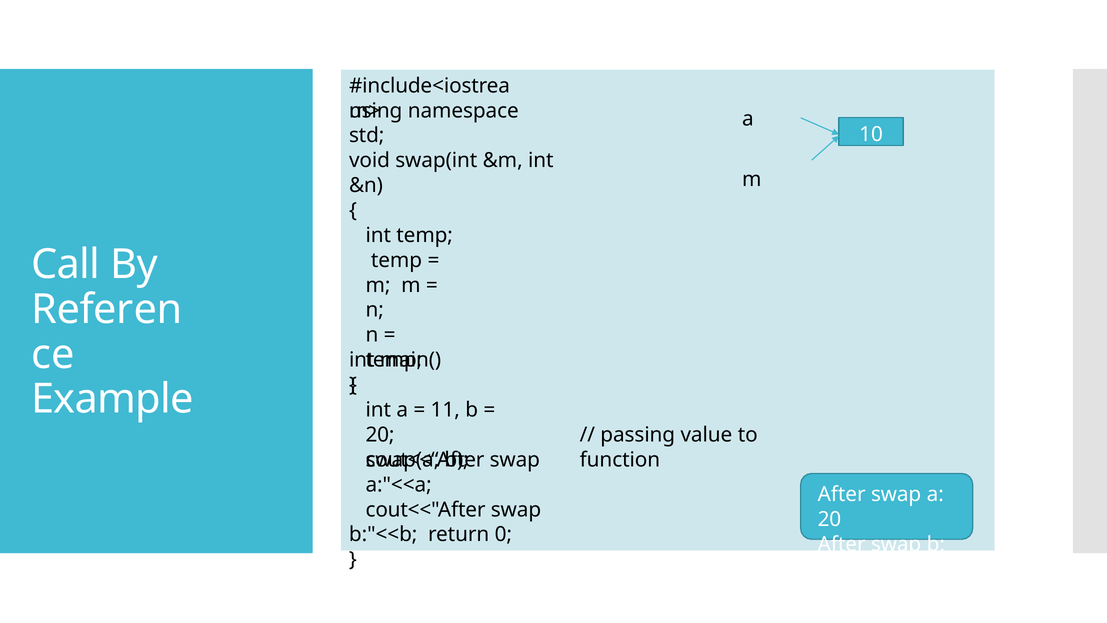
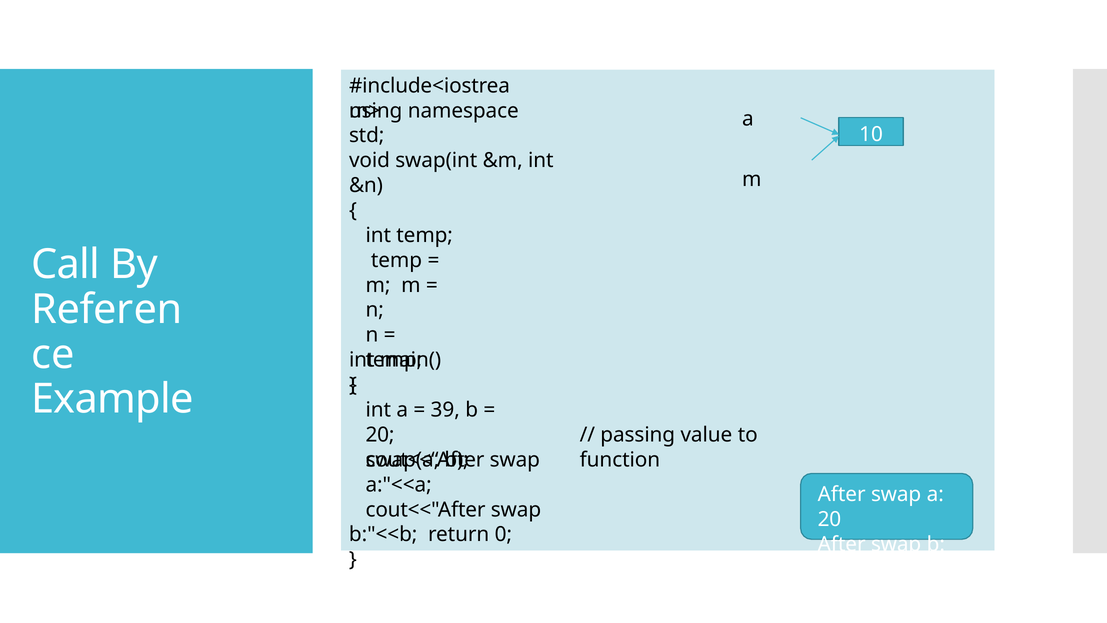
11: 11 -> 39 (445, 410)
